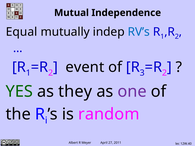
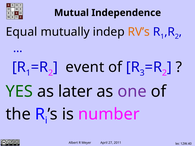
RV’s colour: blue -> orange (139, 32)
they: they -> later (75, 92)
random: random -> number (109, 114)
